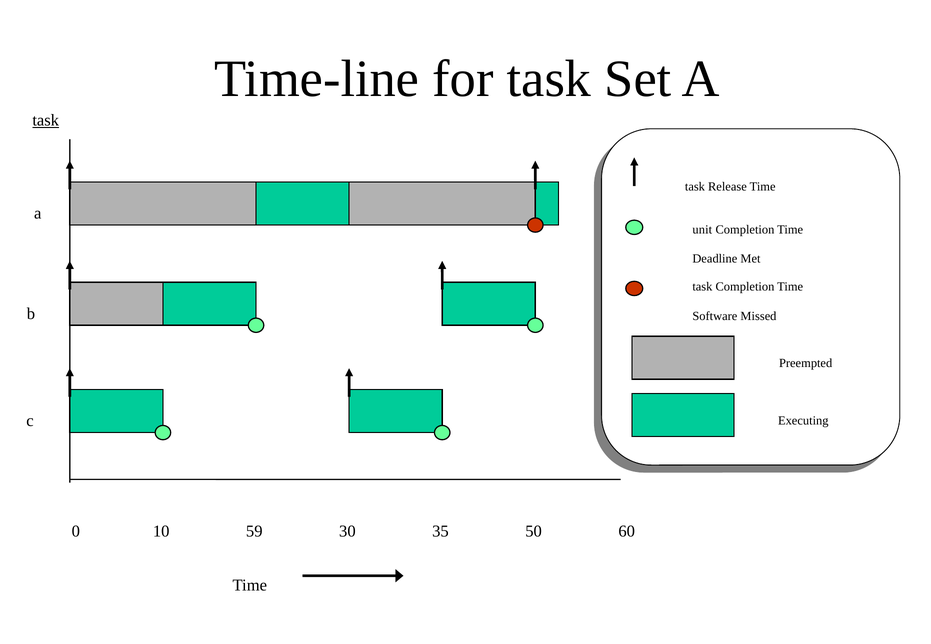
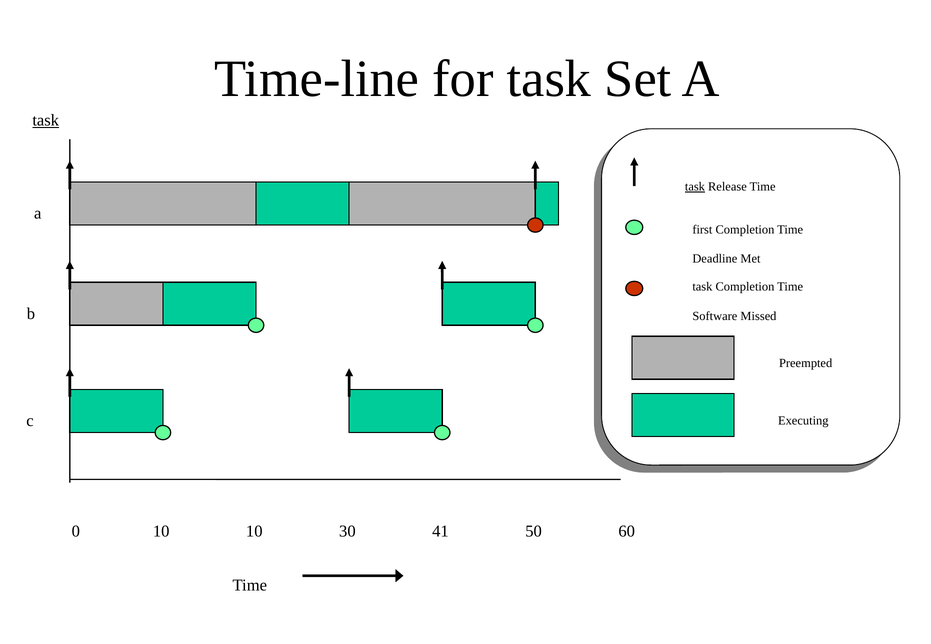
task underline: none -> present (695, 187)
unit: unit -> first (702, 230)
10 59: 59 -> 10 (254, 532)
35: 35 -> 41 (440, 532)
